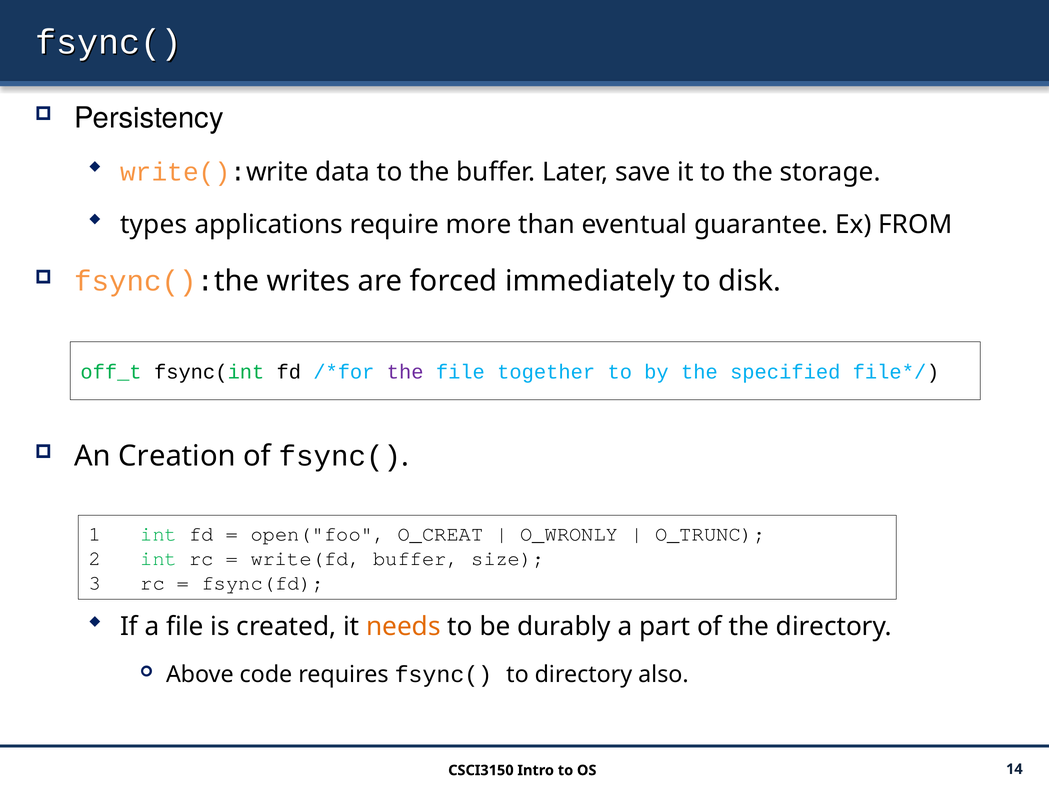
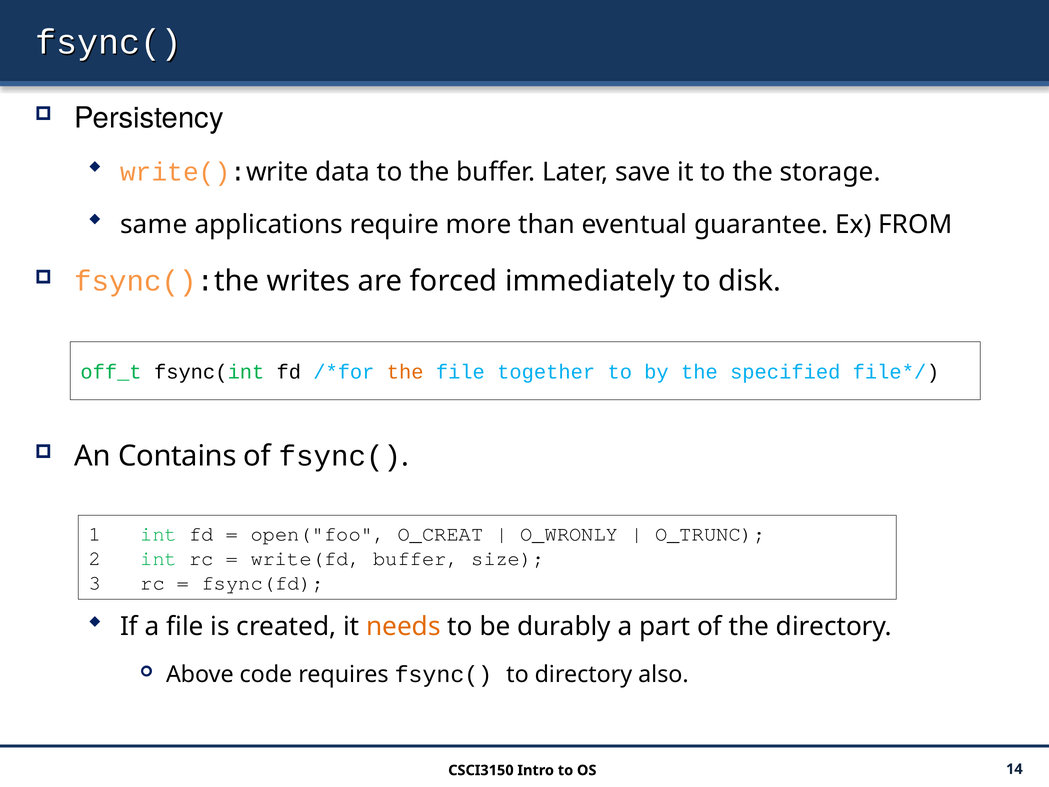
types: types -> same (154, 224)
the colour: purple -> orange (405, 372)
Creation: Creation -> Contains (177, 456)
